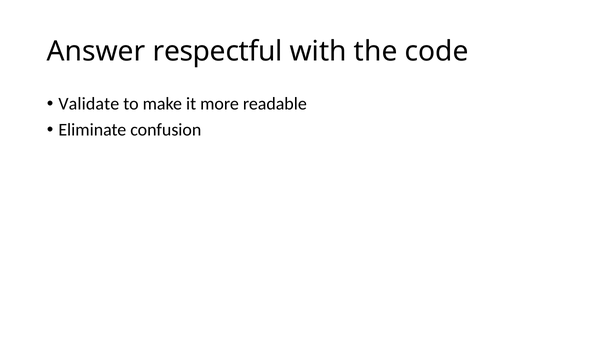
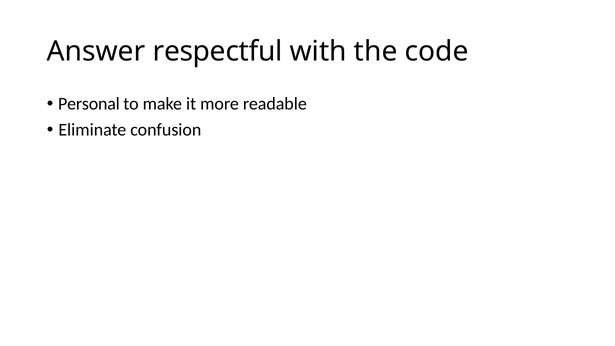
Validate: Validate -> Personal (89, 104)
